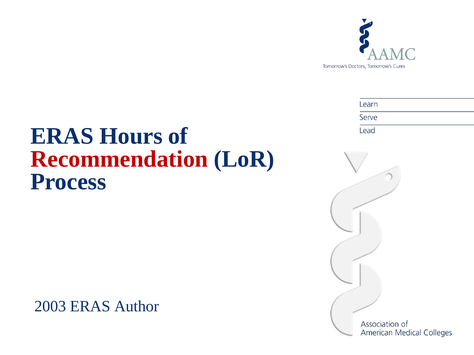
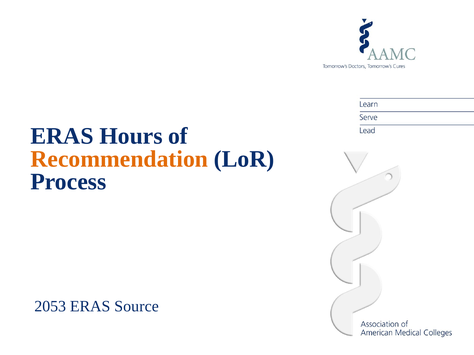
Recommendation colour: red -> orange (119, 159)
2003: 2003 -> 2053 (50, 307)
Author: Author -> Source (137, 307)
